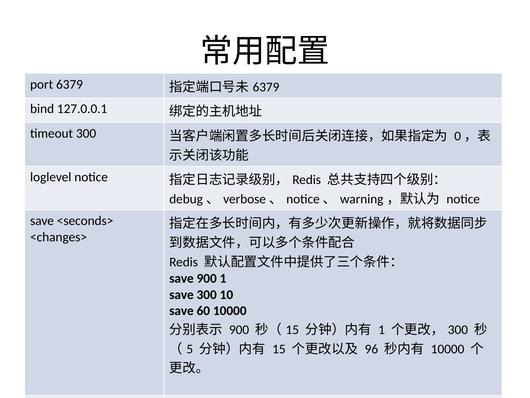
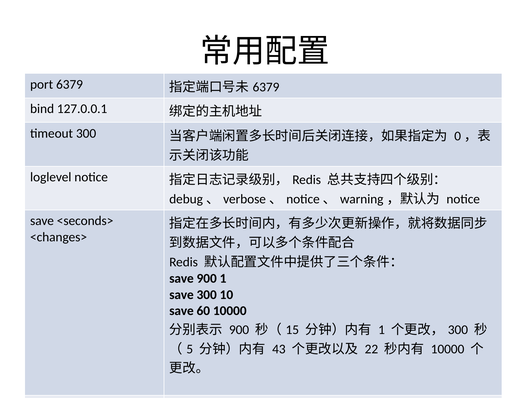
15: 15 -> 43 (279, 349)
96: 96 -> 22 (371, 349)
